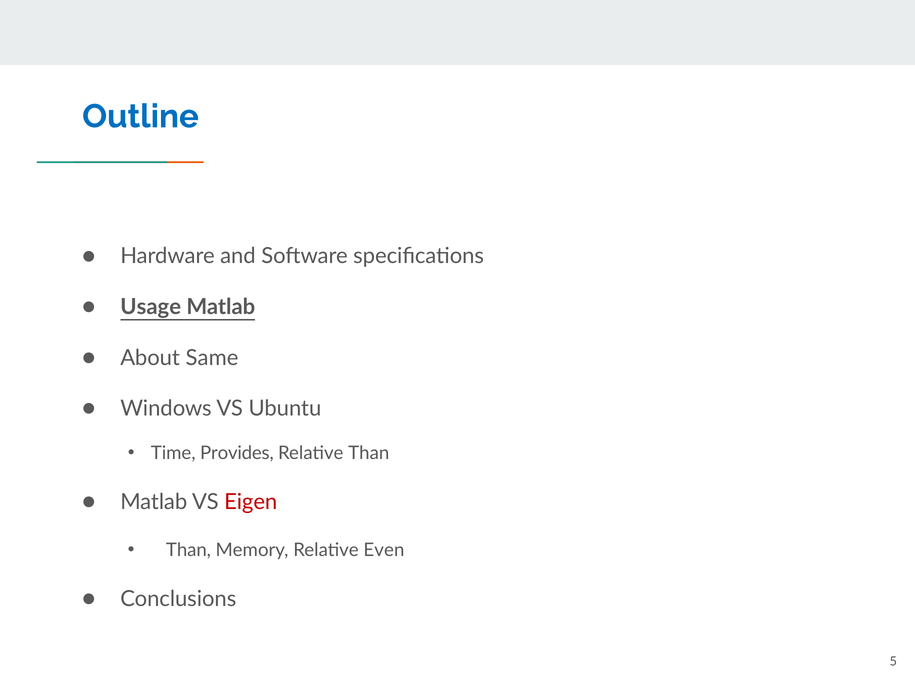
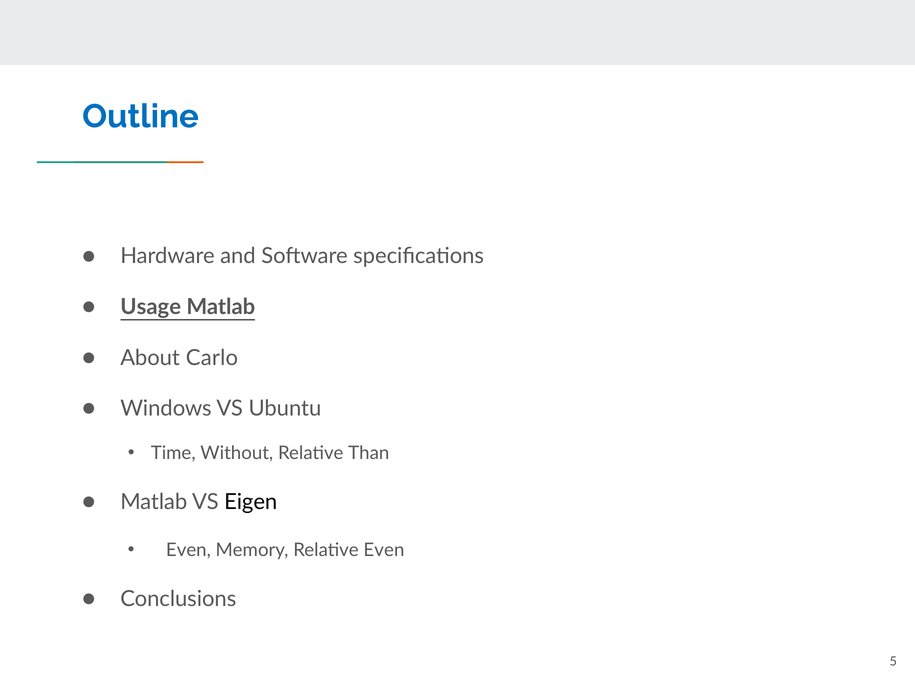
Same: Same -> Carlo (212, 357)
Provides: Provides -> Without (237, 453)
Eigen colour: red -> black (251, 502)
Than: Than -> Even (188, 549)
